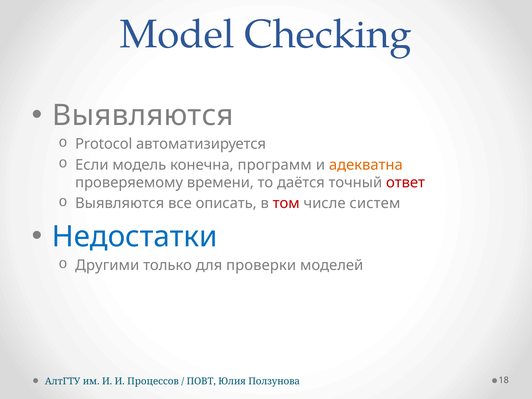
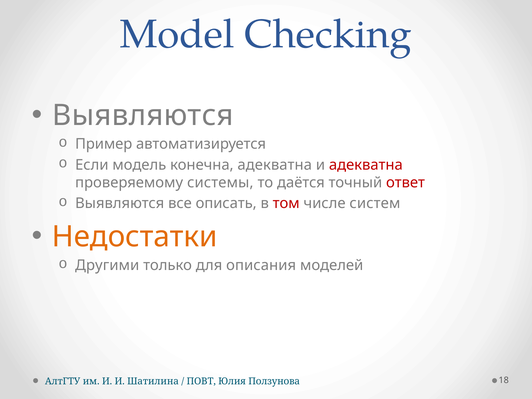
Protocol: Protocol -> Пример (104, 144)
конечна программ: программ -> адекватна (275, 165)
адекватна colour: orange -> red (366, 165)
времени: времени -> системы (220, 183)
Недостатки colour: blue -> orange (135, 237)
проверки: проверки -> описания (261, 265)
Процессов: Процессов -> Шатилина (153, 381)
